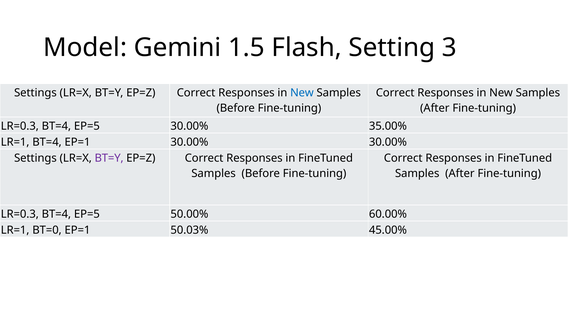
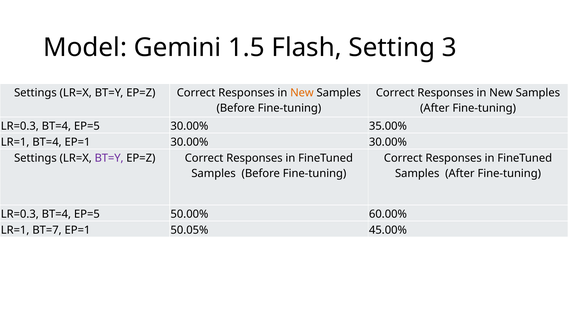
New colour: blue -> orange (302, 93)
BT=0: BT=0 -> BT=7 (47, 230)
50.03%: 50.03% -> 50.05% (189, 230)
